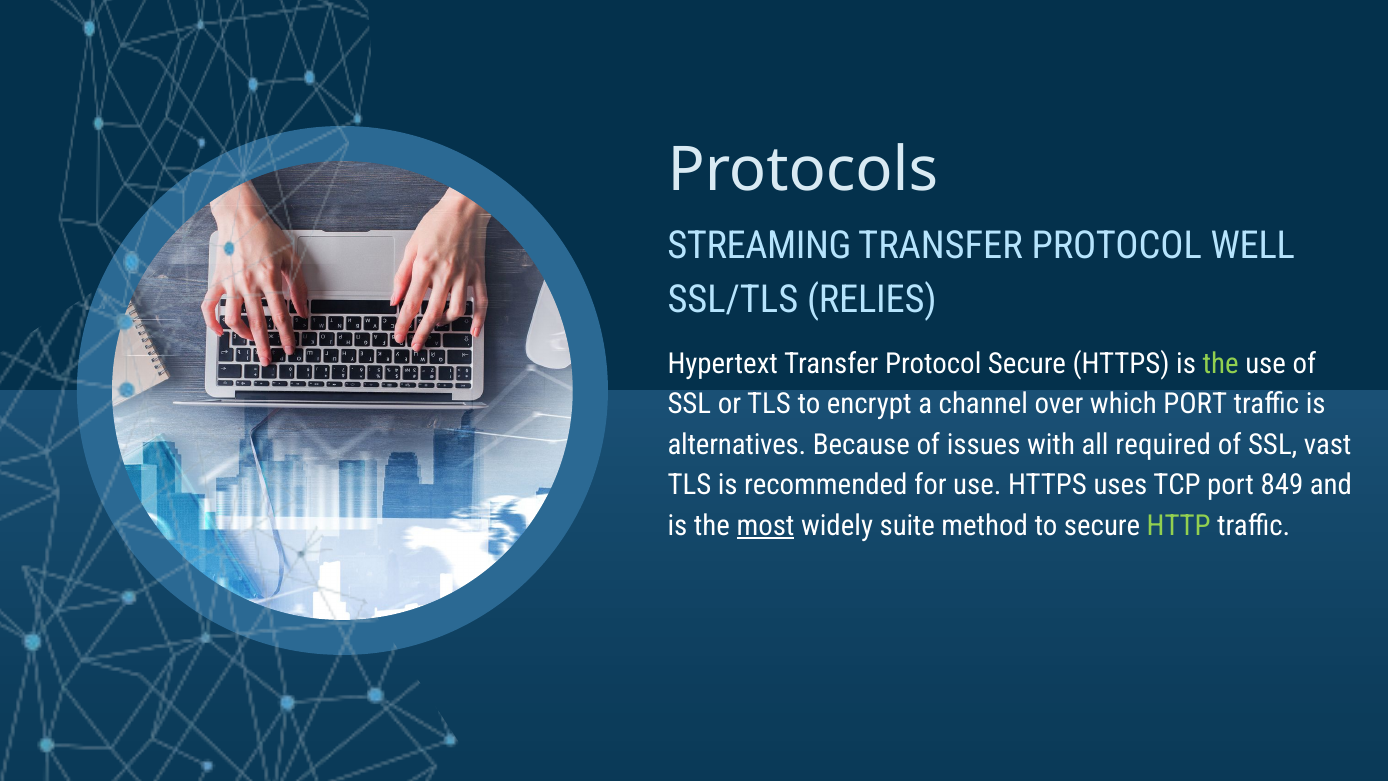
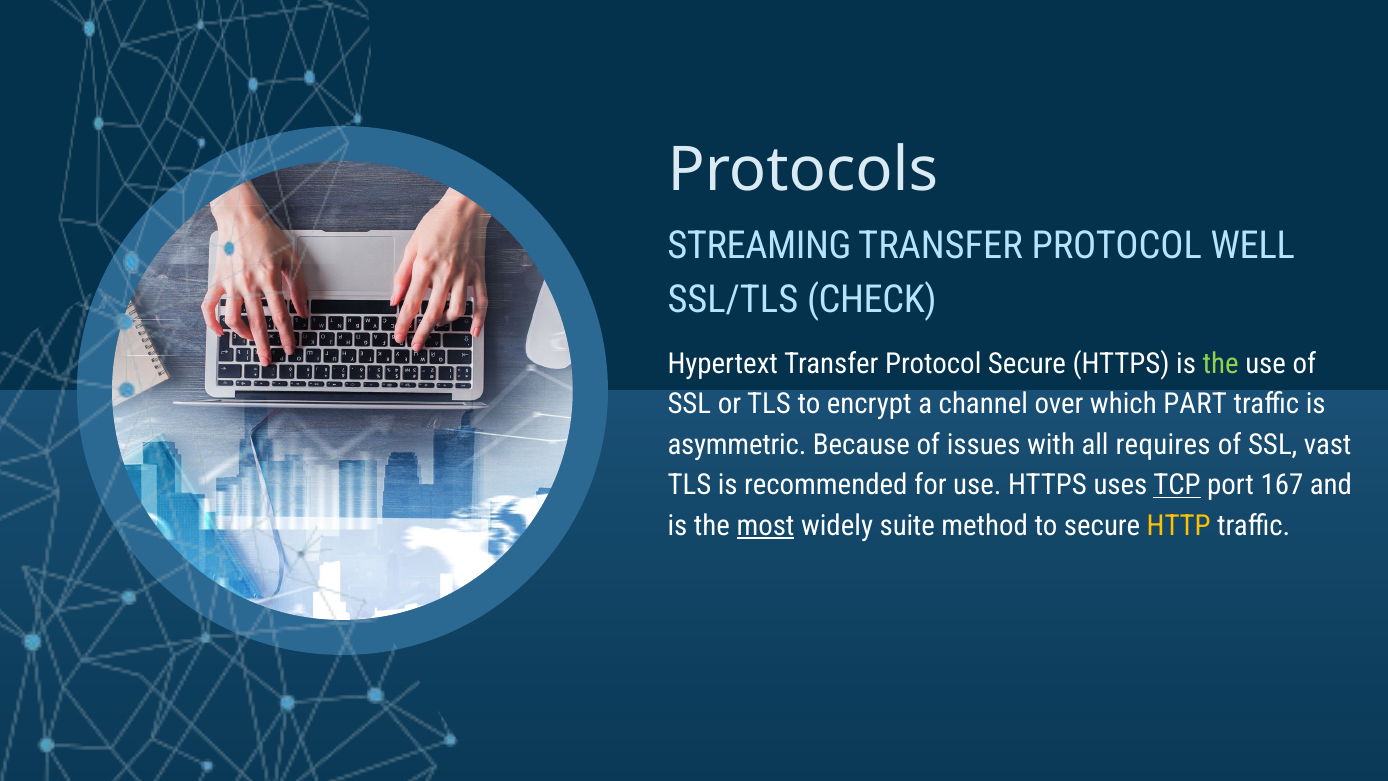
RELIES: RELIES -> CHECK (872, 300)
which PORT: PORT -> PART (1195, 404)
alternatives: alternatives -> asymmetric (737, 445)
required: required -> requires (1163, 445)
TCP underline: none -> present (1177, 485)
849: 849 -> 167 (1282, 485)
HTTP colour: light green -> yellow (1179, 526)
